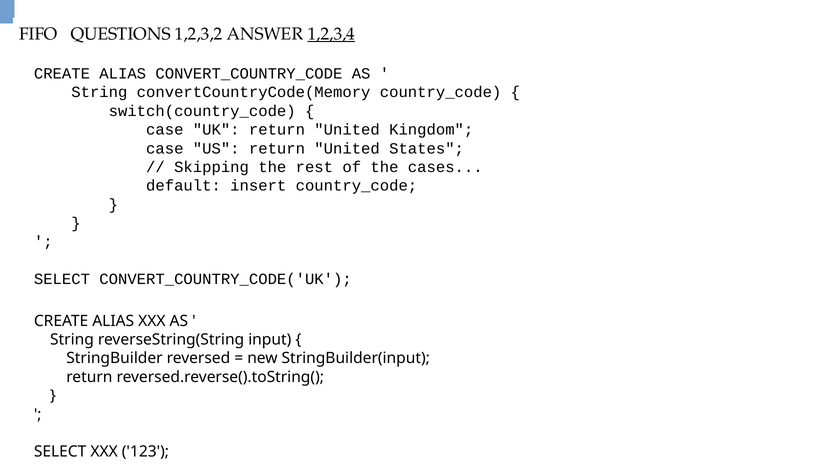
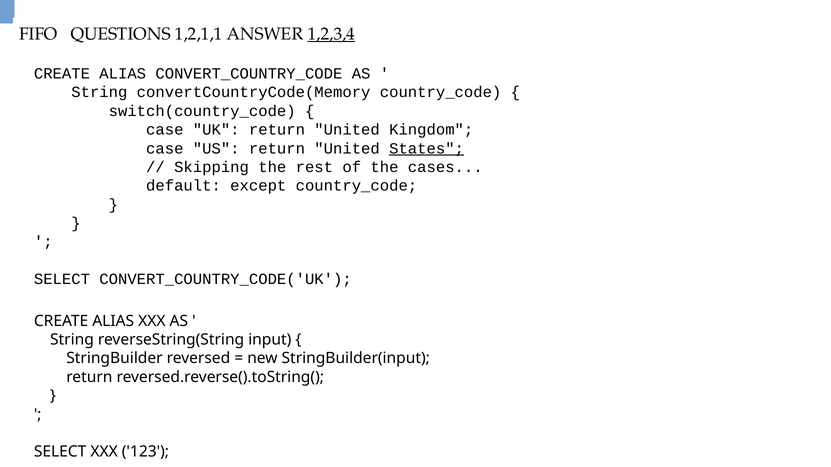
1,2,3,2: 1,2,3,2 -> 1,2,1,1 (199, 34)
States underline: none -> present (427, 149)
insert: insert -> except (258, 186)
